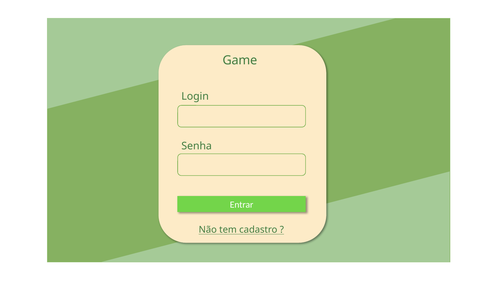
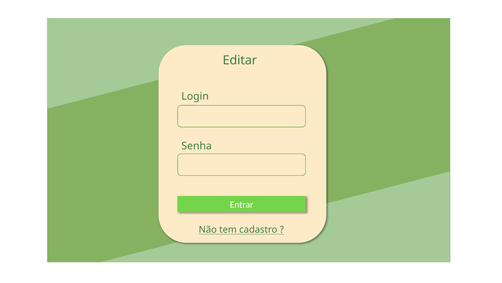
Game: Game -> Editar (240, 60)
